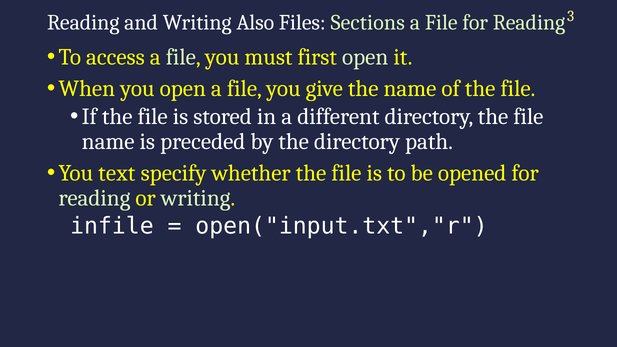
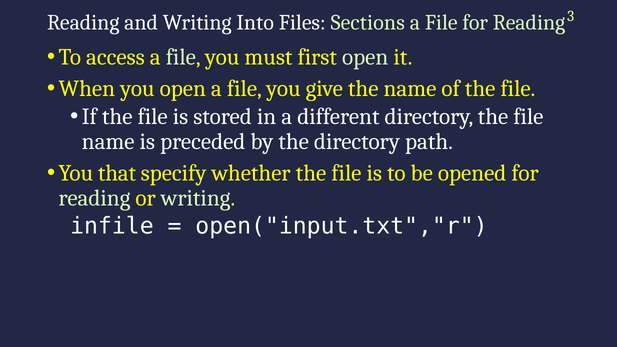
Also: Also -> Into (255, 23)
text: text -> that (117, 173)
